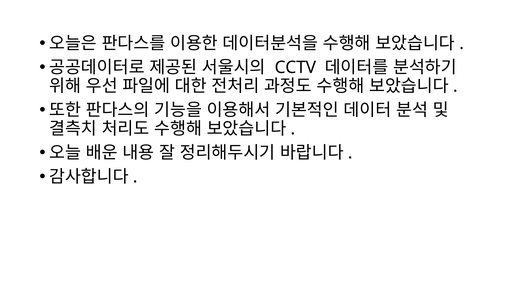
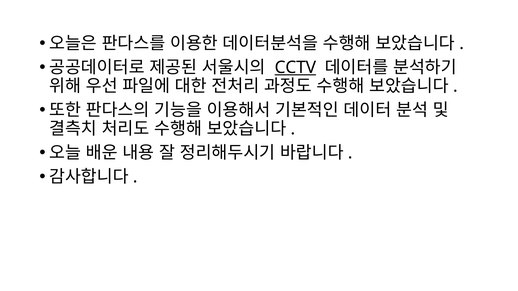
CCTV underline: none -> present (295, 68)
